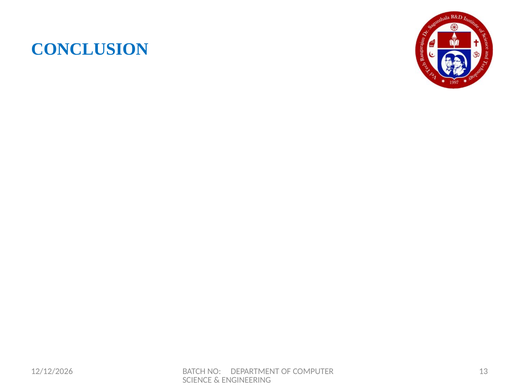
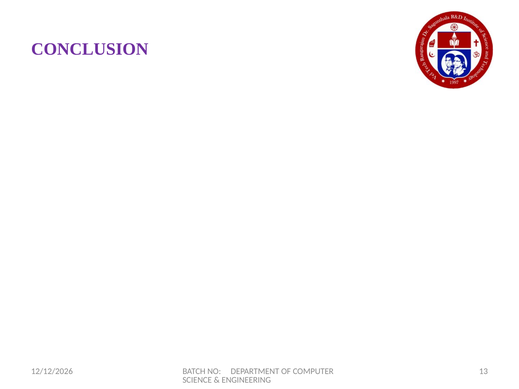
CONCLUSION colour: blue -> purple (90, 49)
